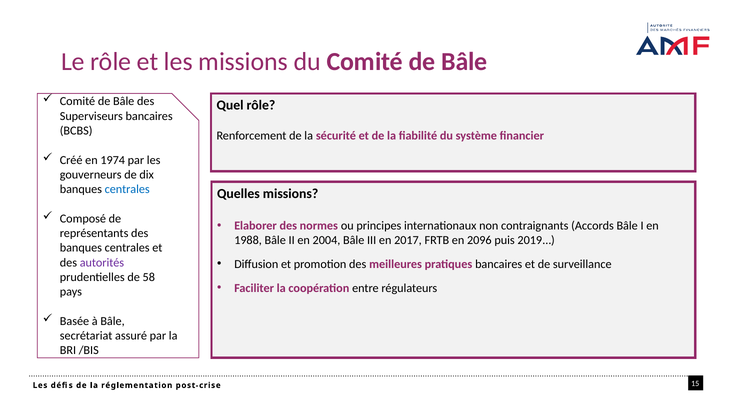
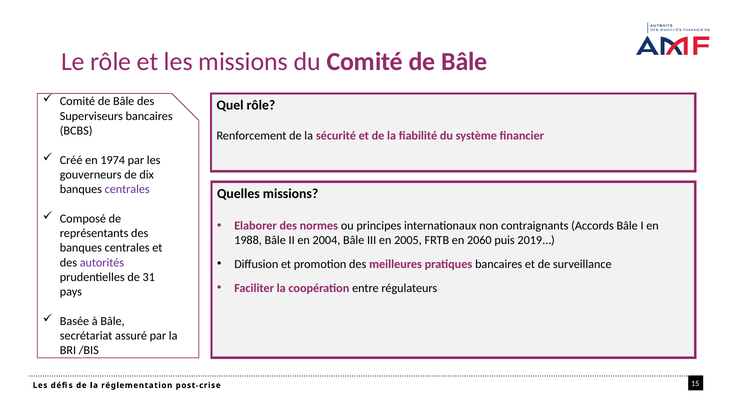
centrales colour: blue -> purple (127, 189)
2017: 2017 -> 2005 (408, 240)
2096: 2096 -> 2060 (479, 240)
58: 58 -> 31 (149, 277)
